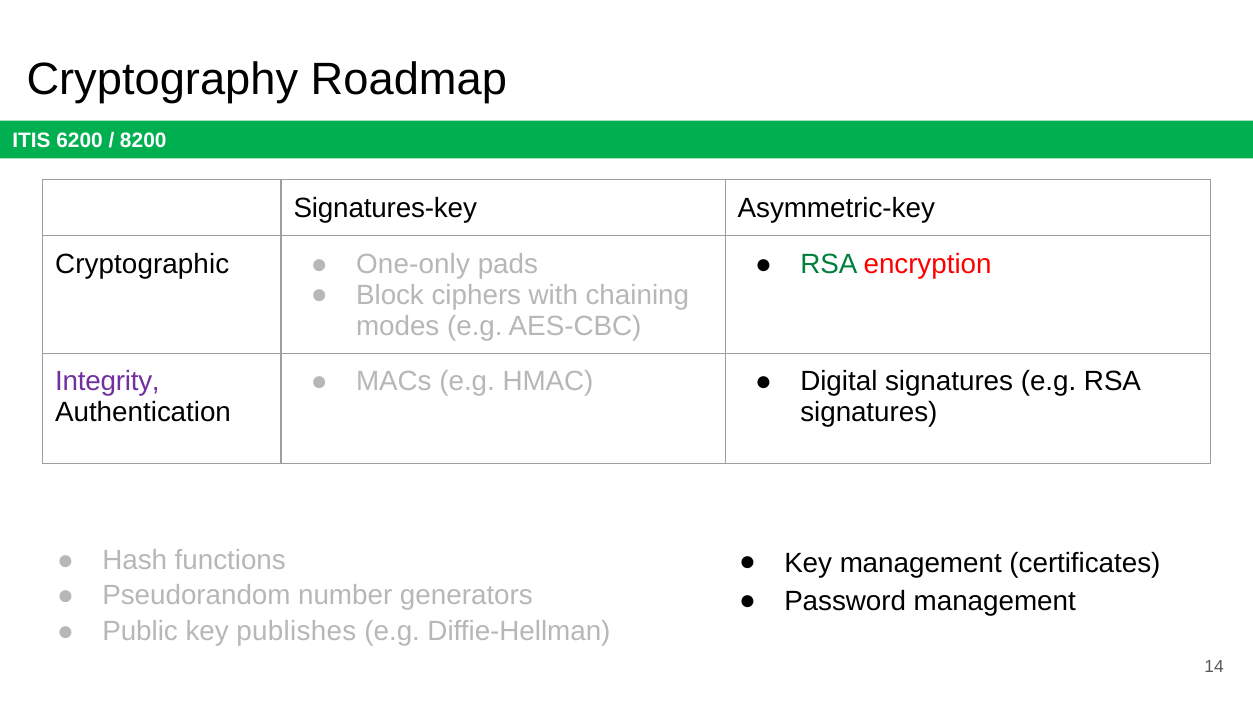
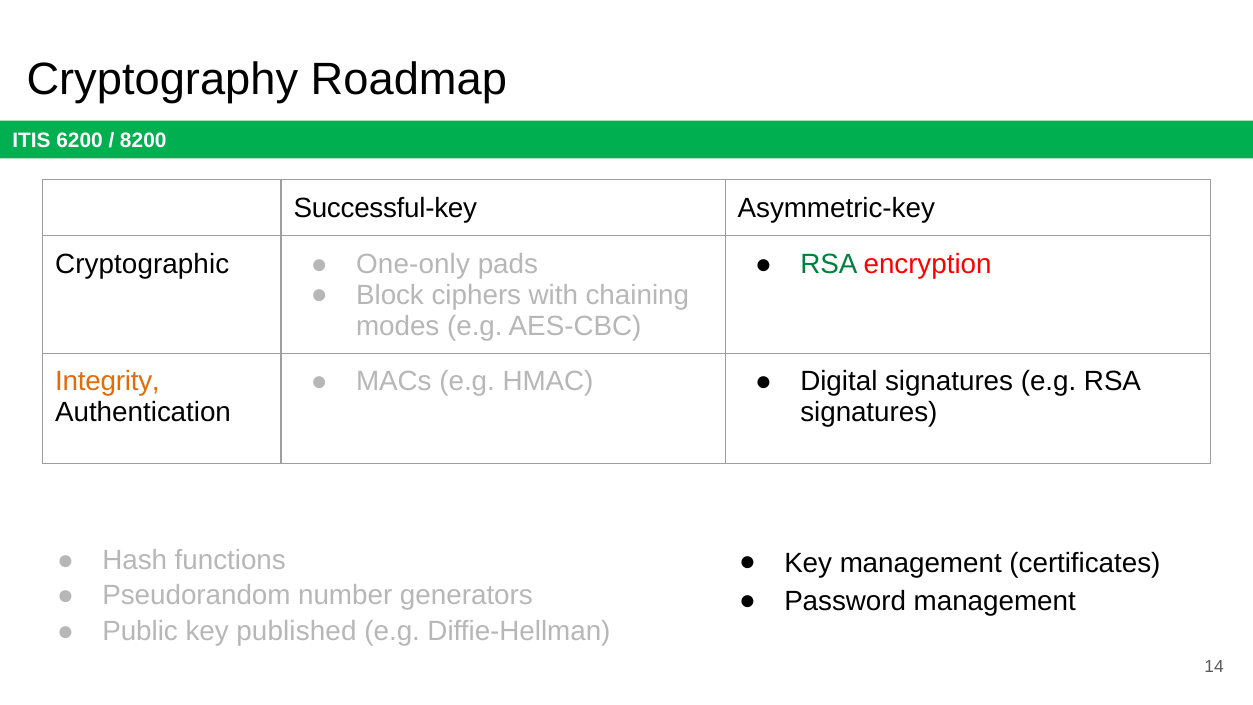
Signatures-key: Signatures-key -> Successful-key (385, 208)
Integrity colour: purple -> orange (107, 382)
publishes: publishes -> published (296, 631)
